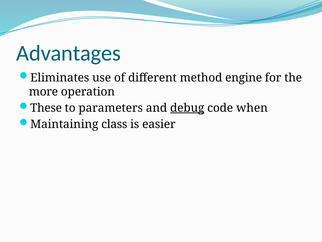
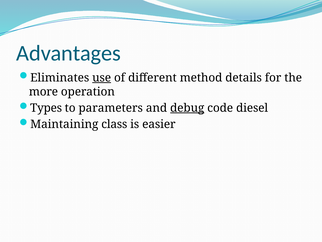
use underline: none -> present (102, 78)
engine: engine -> details (244, 78)
These: These -> Types (46, 108)
when: when -> diesel (252, 108)
